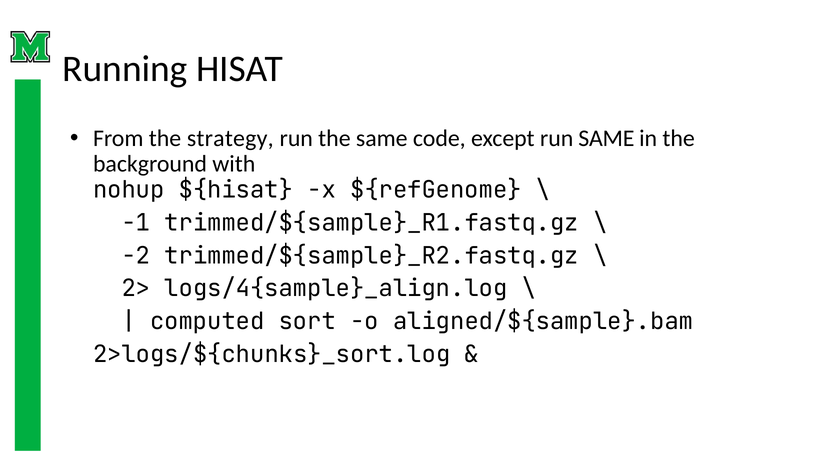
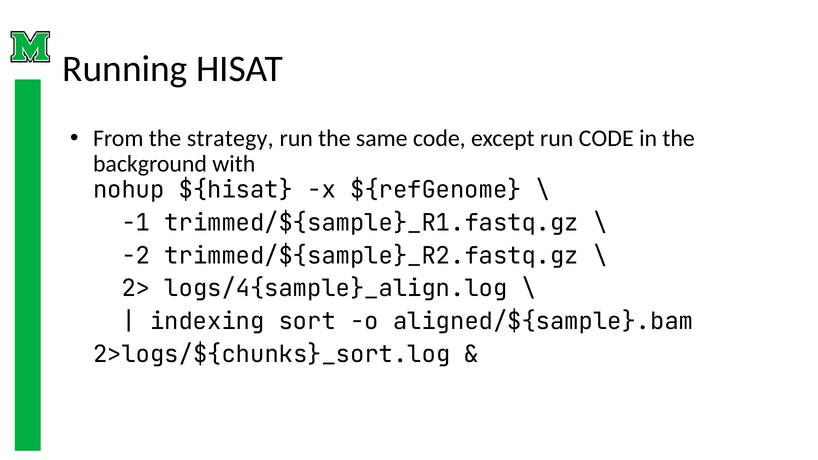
run SAME: SAME -> CODE (606, 138)
computed: computed -> indexing (207, 321)
